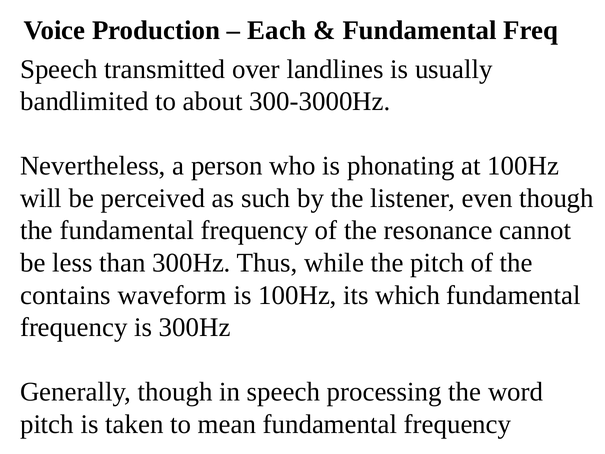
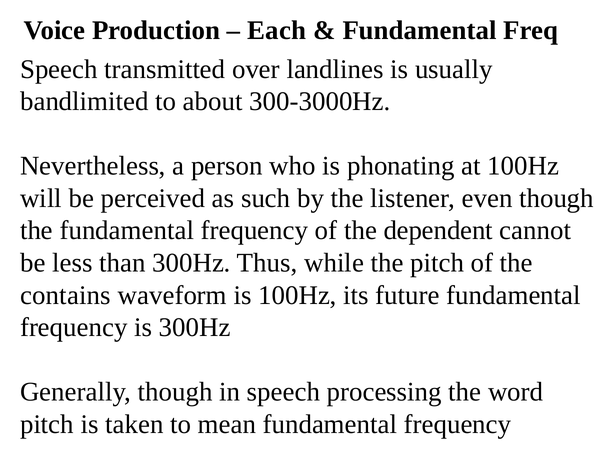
resonance: resonance -> dependent (438, 230)
which: which -> future (408, 295)
